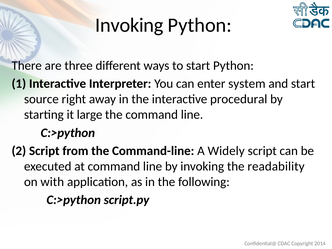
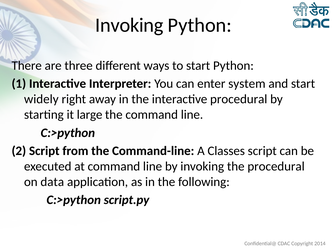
source: source -> widely (41, 99)
Widely: Widely -> Classes (226, 151)
the readability: readability -> procedural (276, 166)
with: with -> data (52, 182)
